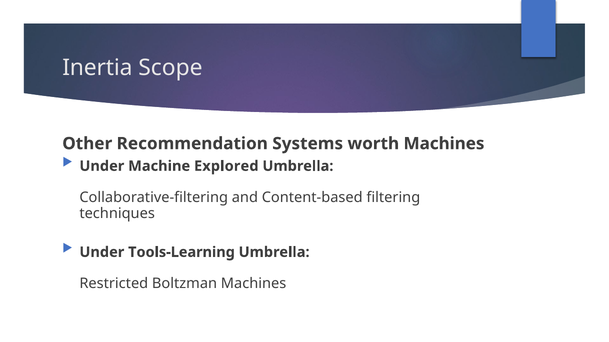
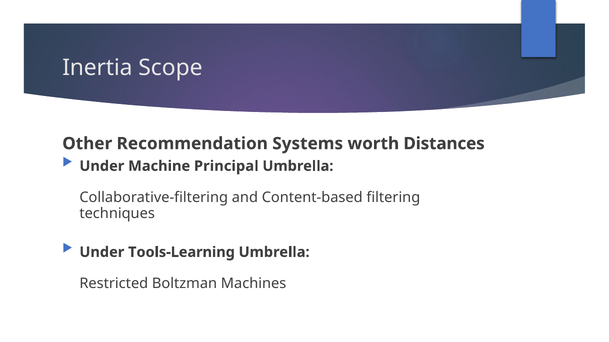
worth Machines: Machines -> Distances (444, 144)
Explored: Explored -> Principal (226, 166)
